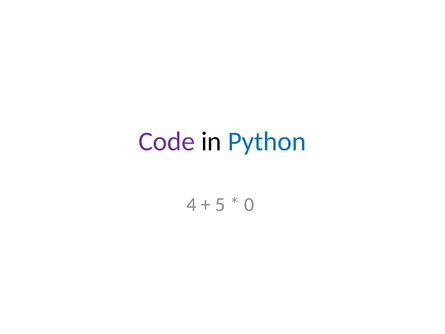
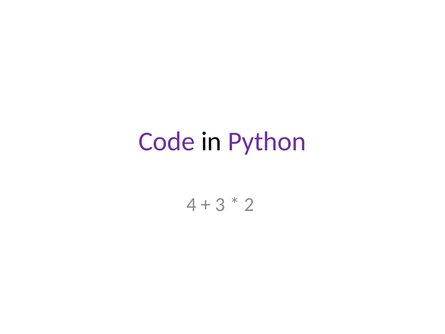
Python colour: blue -> purple (267, 141)
5: 5 -> 3 (220, 205)
0: 0 -> 2 (249, 205)
